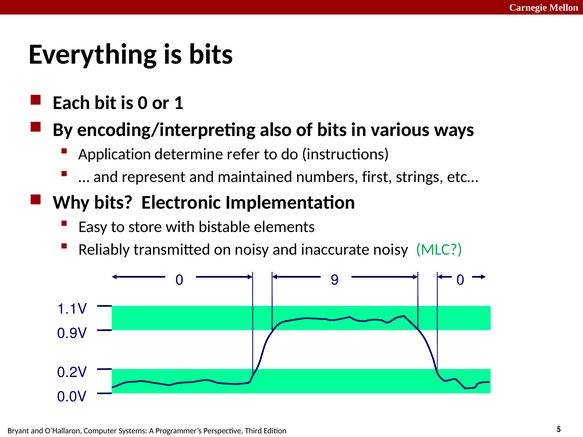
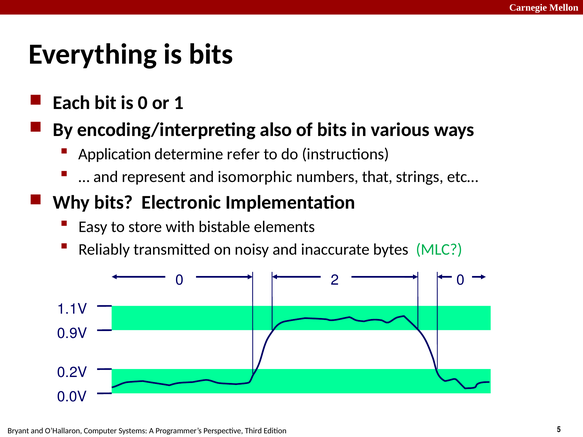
maintained: maintained -> isomorphic (255, 177)
first: first -> that (377, 177)
inaccurate noisy: noisy -> bytes (391, 250)
9: 9 -> 2 (335, 280)
